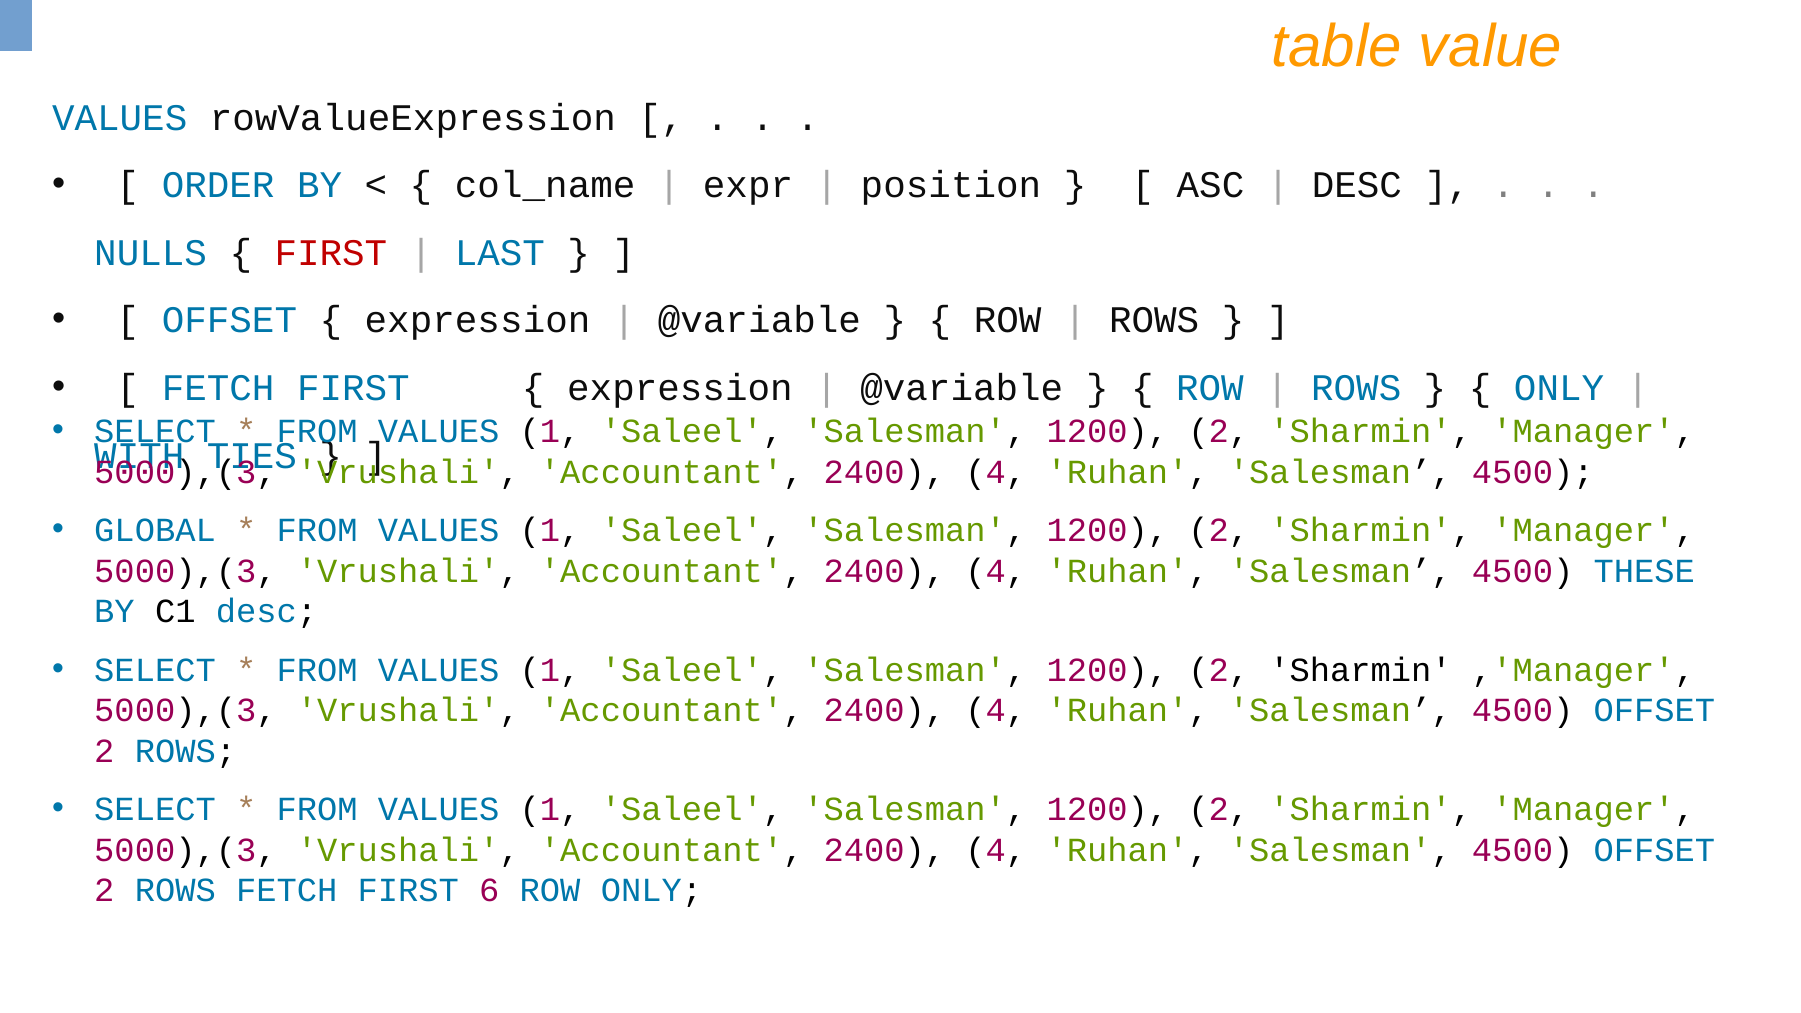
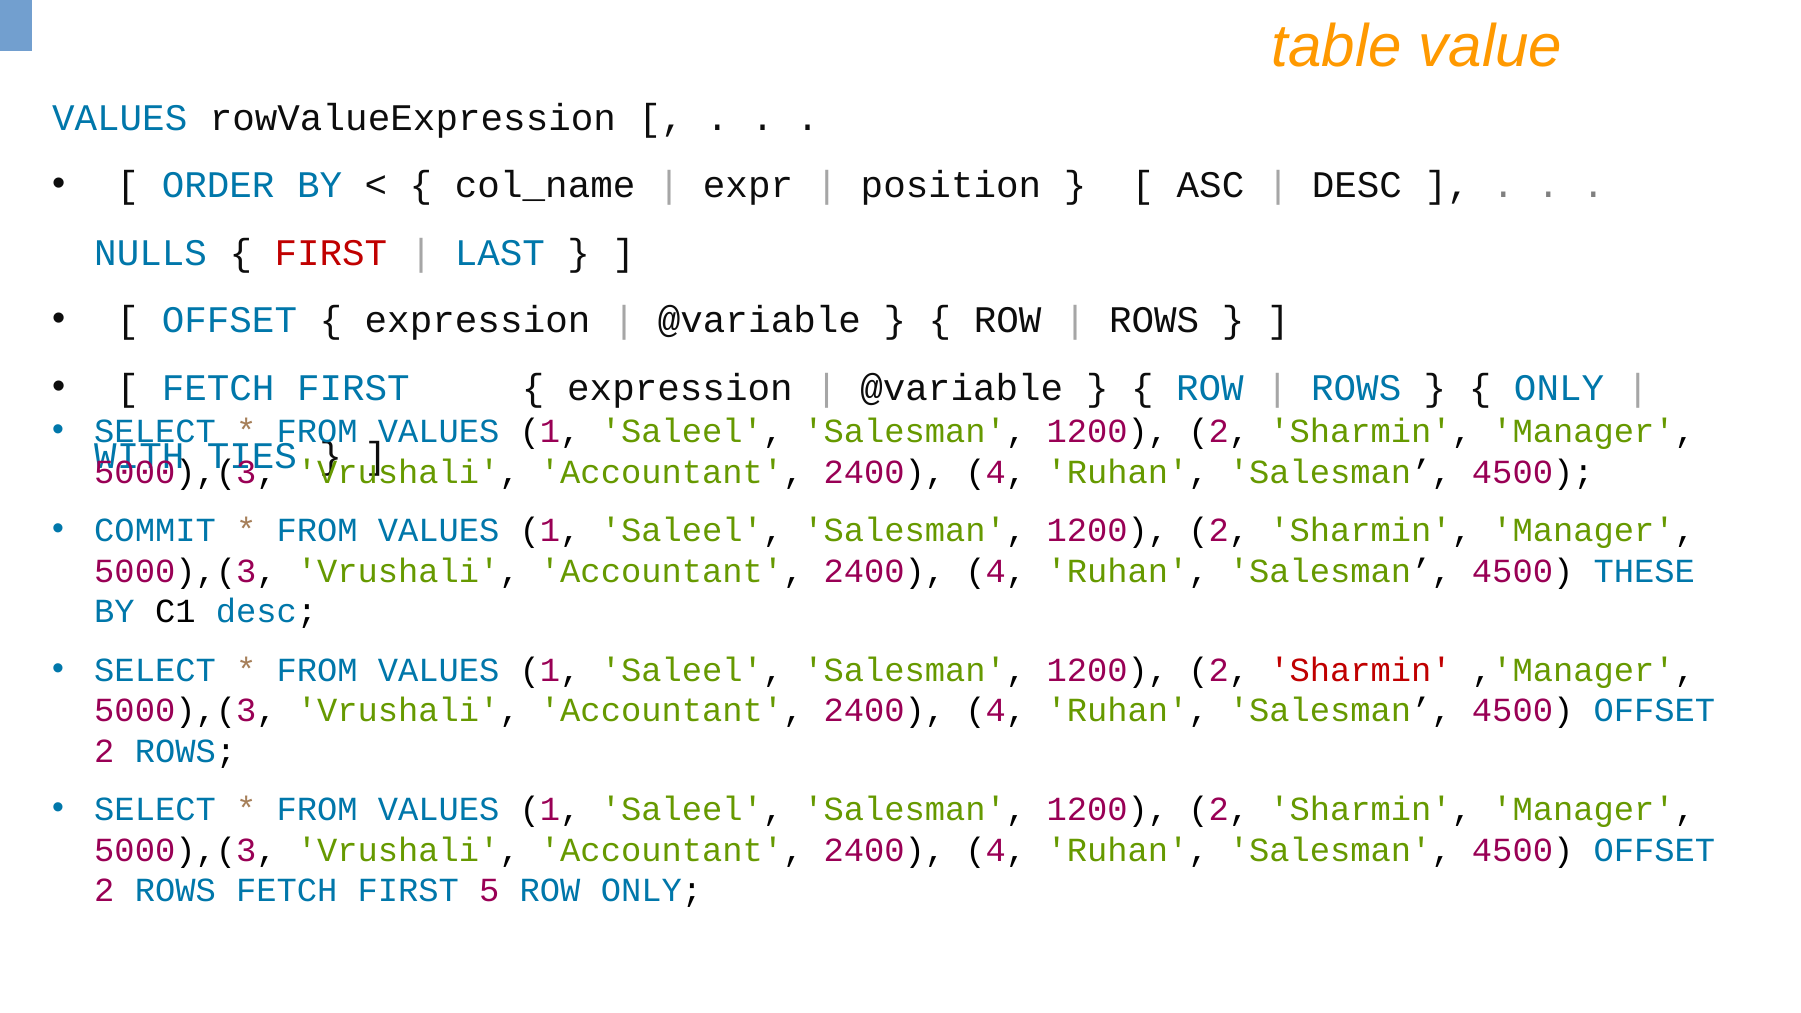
GLOBAL: GLOBAL -> COMMIT (155, 531)
Sharmin colour: black -> red (1361, 670)
6: 6 -> 5 (489, 891)
